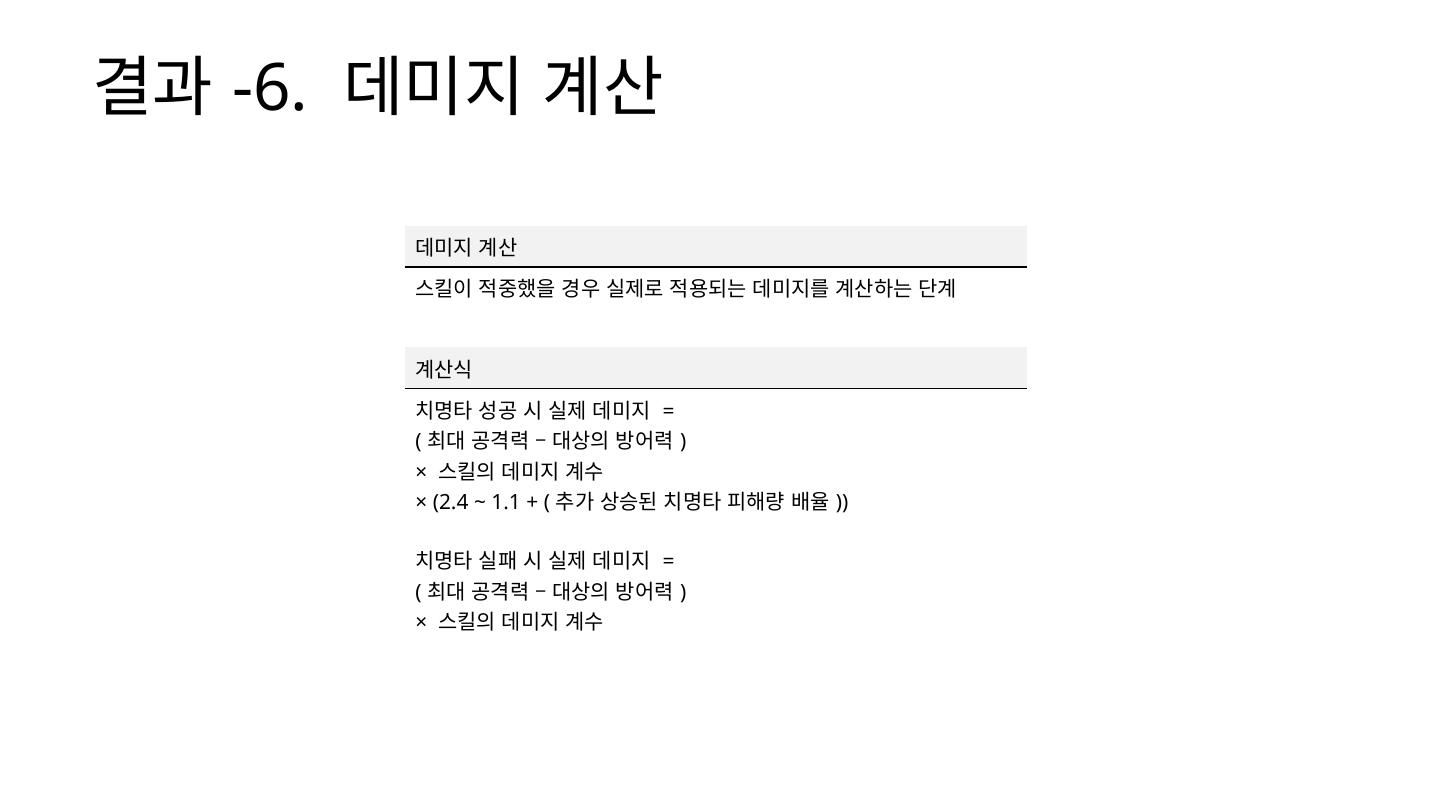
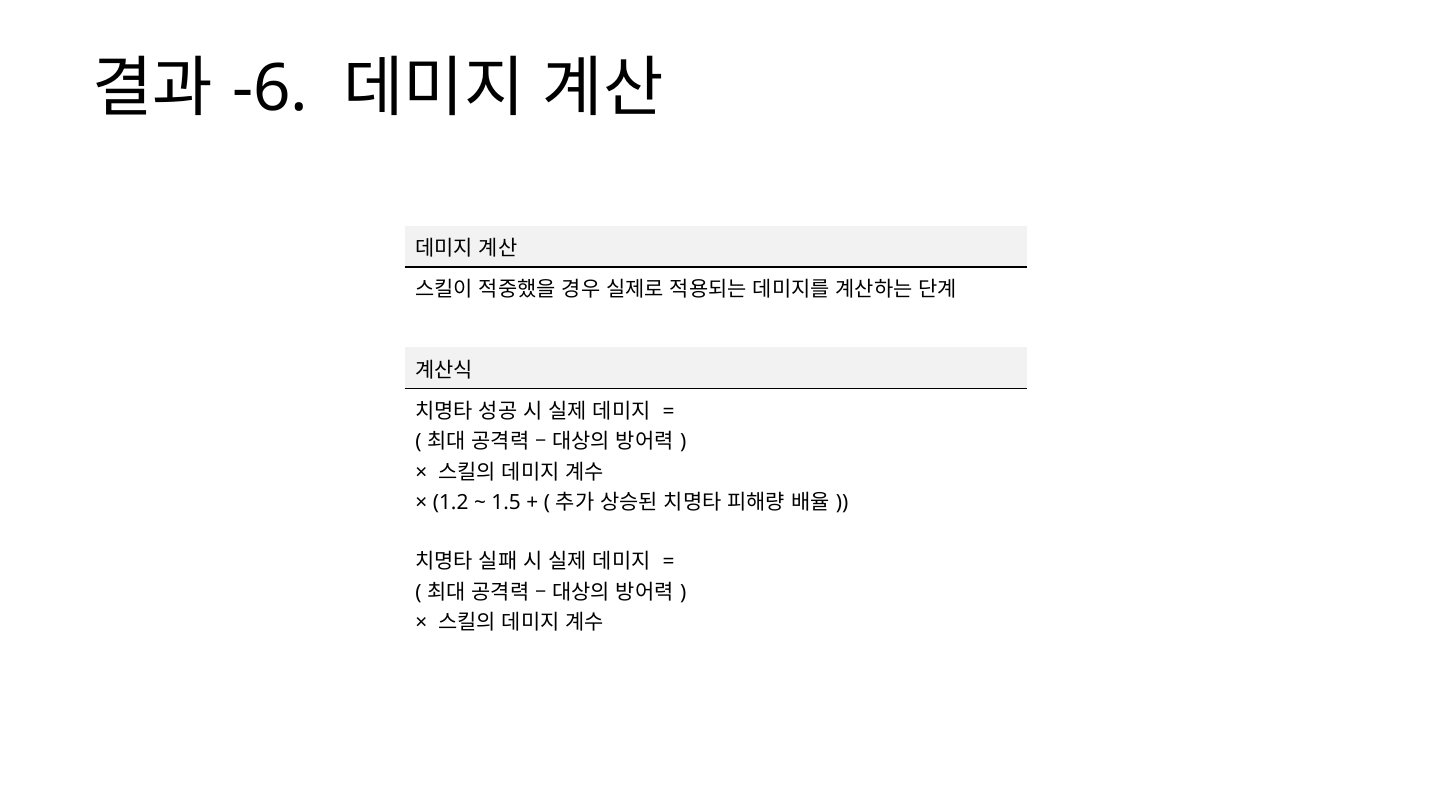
2.4: 2.4 -> 1.2 (451, 503)
1.1: 1.1 -> 1.5 (506, 503)
